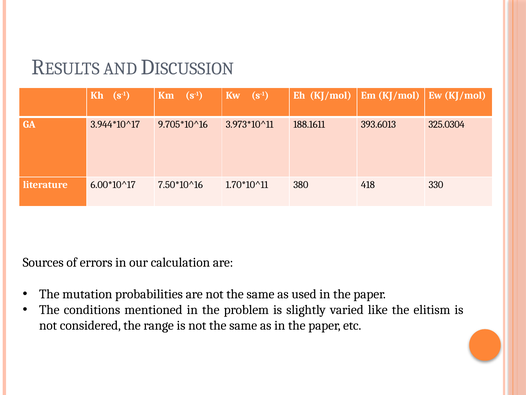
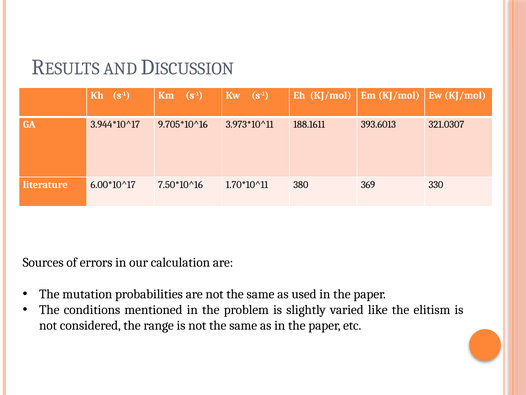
325.0304: 325.0304 -> 321.0307 (446, 124)
418: 418 -> 369 (368, 185)
